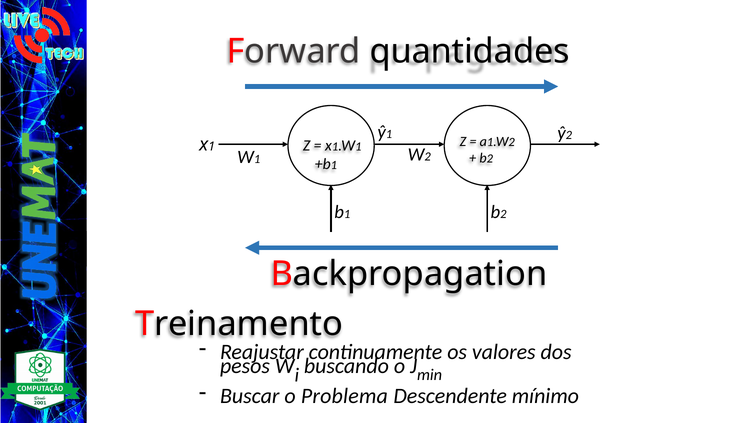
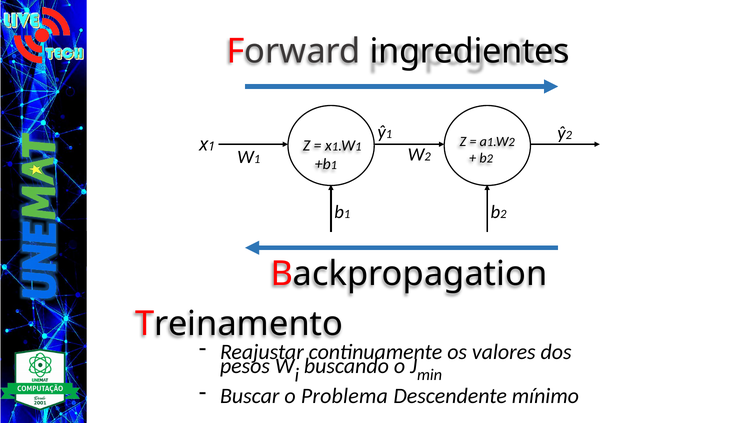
quantidades: quantidades -> ingredientes (470, 51)
